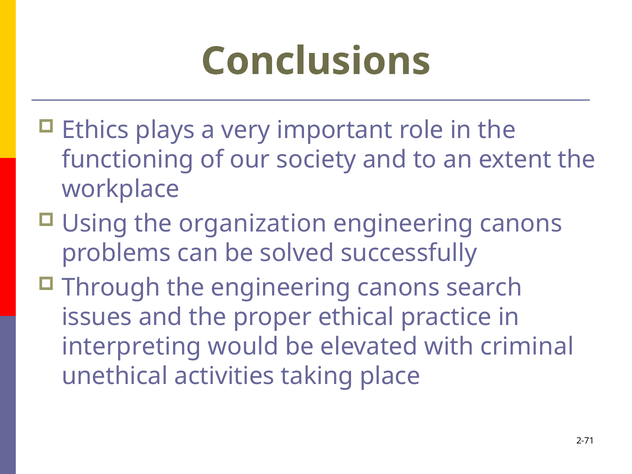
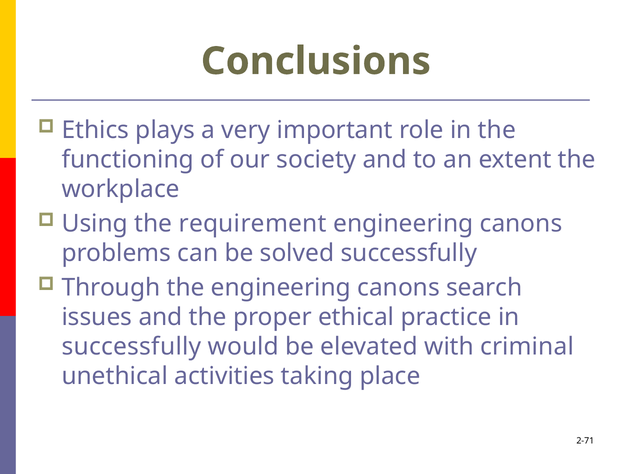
organization: organization -> requirement (253, 224)
interpreting: interpreting -> successfully (131, 347)
